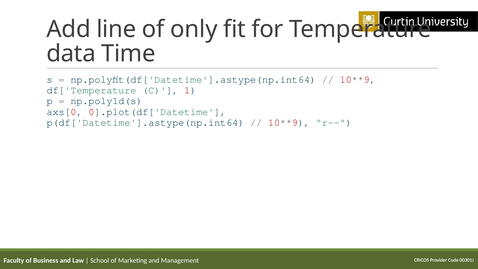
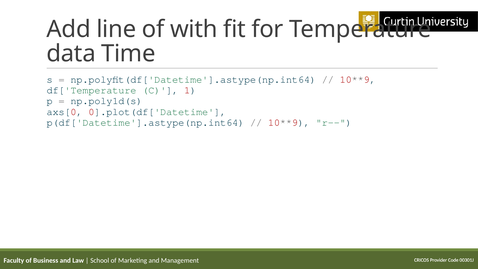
only: only -> with (194, 29)
